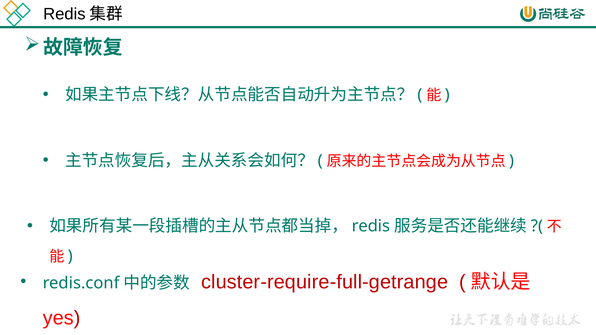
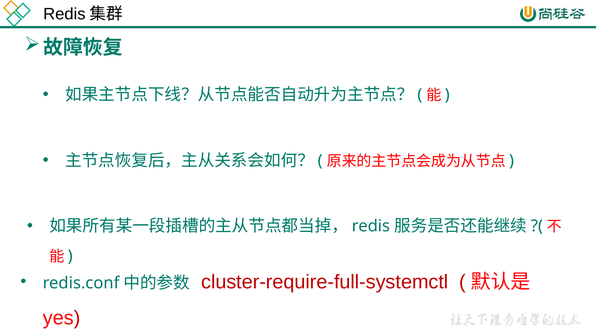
cluster-require-full-getrange: cluster-require-full-getrange -> cluster-require-full-systemctl (325, 282)
